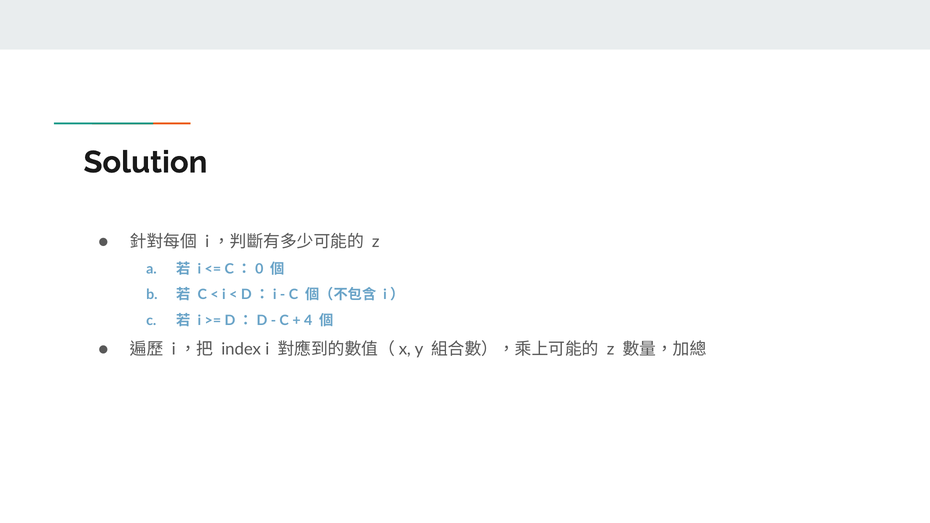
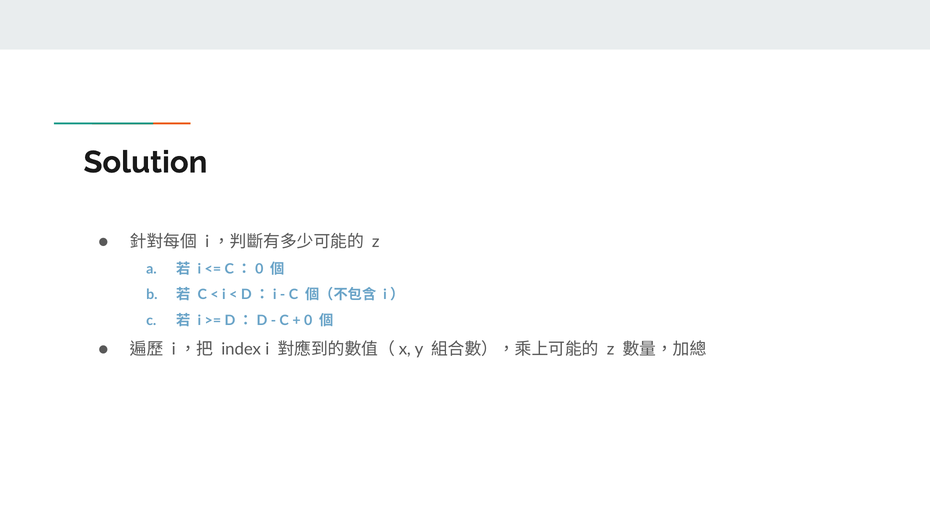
4: 4 -> 0 (308, 321)
